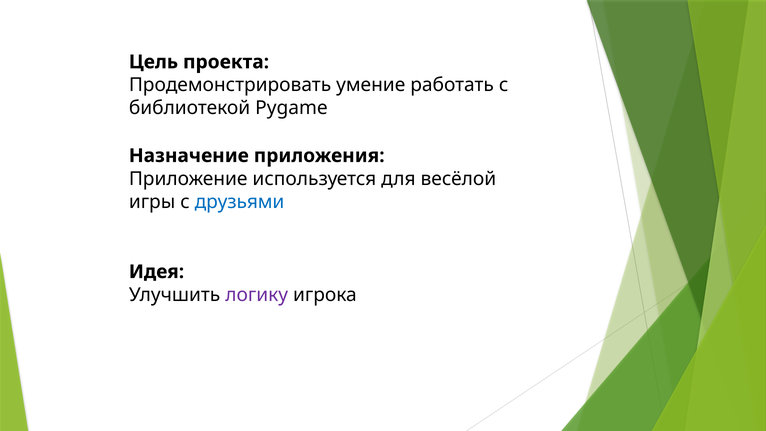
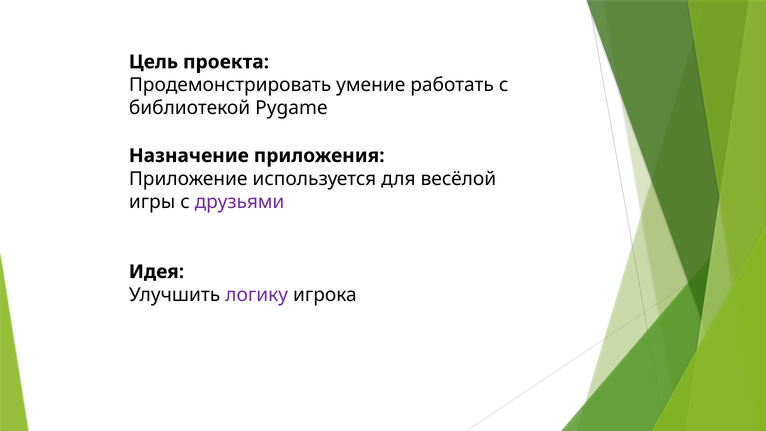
друзьями colour: blue -> purple (239, 202)
